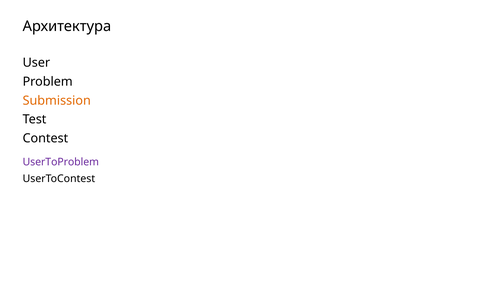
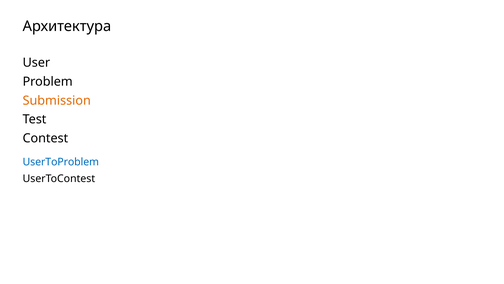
UserToProblem colour: purple -> blue (61, 162)
